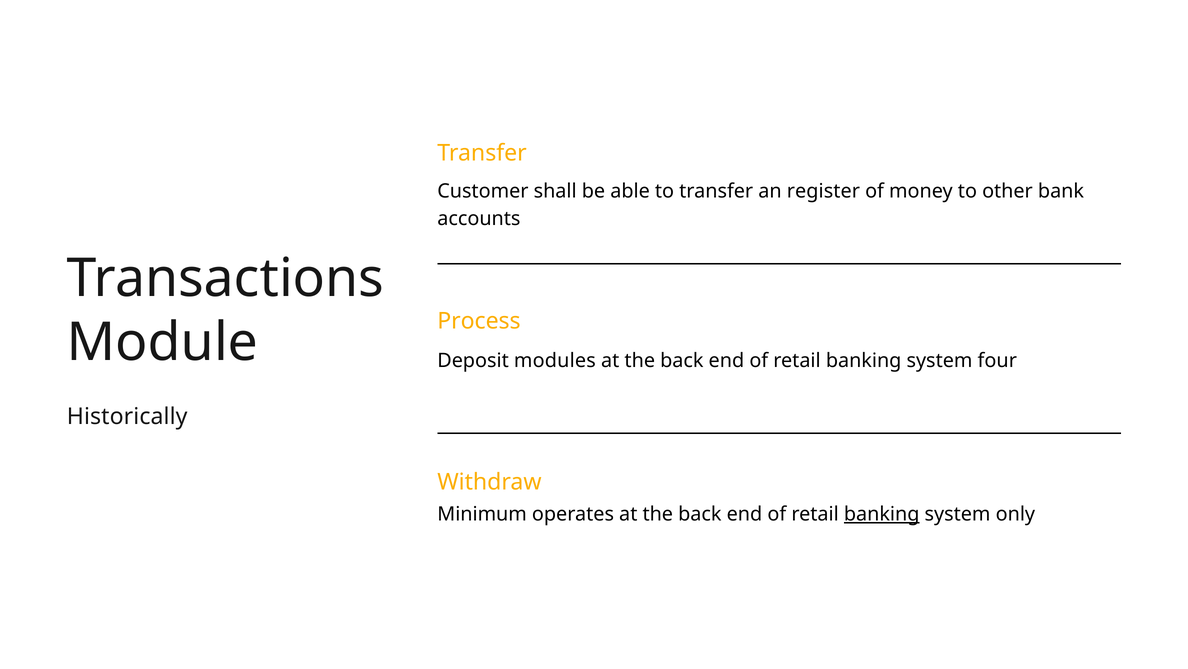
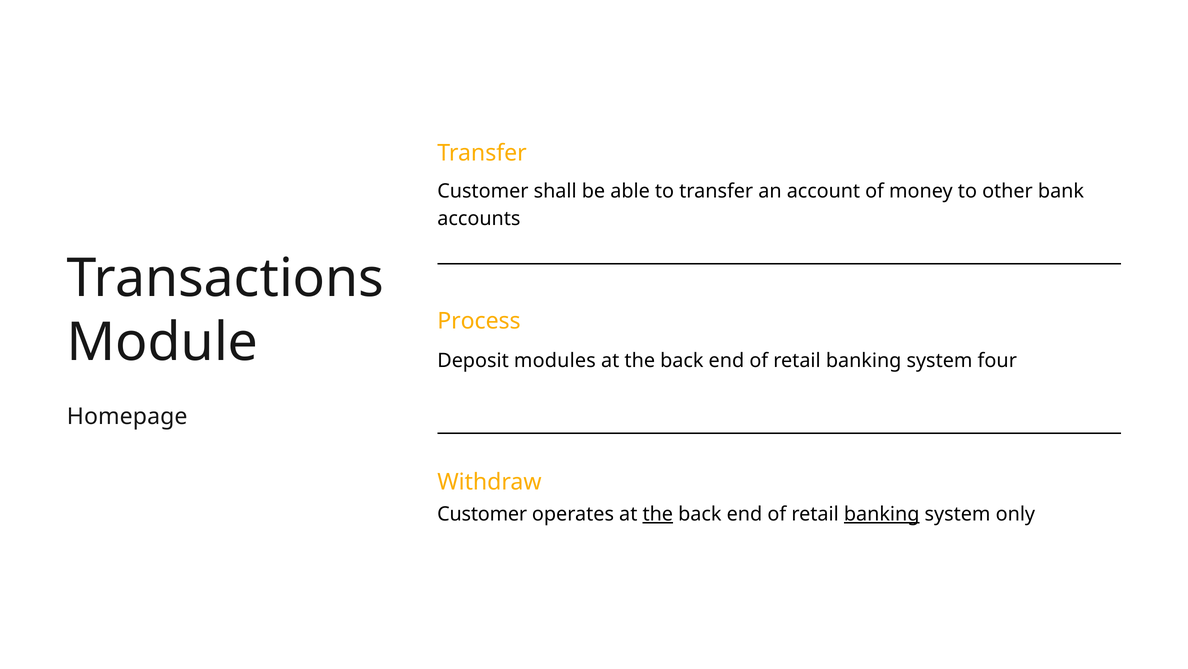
register: register -> account (823, 191)
Historically: Historically -> Homepage (127, 416)
Minimum: Minimum -> Customer (482, 514)
the underline: none -> present (658, 514)
